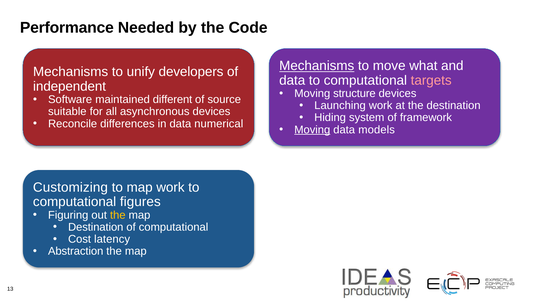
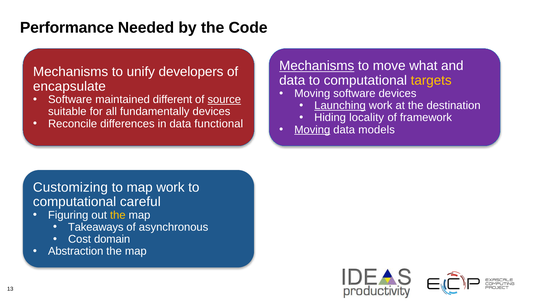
targets colour: pink -> yellow (431, 80)
independent: independent -> encapsulate (69, 86)
Moving structure: structure -> software (354, 94)
source underline: none -> present (224, 100)
Launching underline: none -> present (340, 106)
asynchronous: asynchronous -> fundamentally (155, 112)
system: system -> locality (367, 118)
numerical: numerical -> functional (219, 124)
figures: figures -> careful (140, 202)
Destination: Destination -> Takeaways (96, 227)
of computational: computational -> asynchronous (174, 227)
latency: latency -> domain (112, 239)
